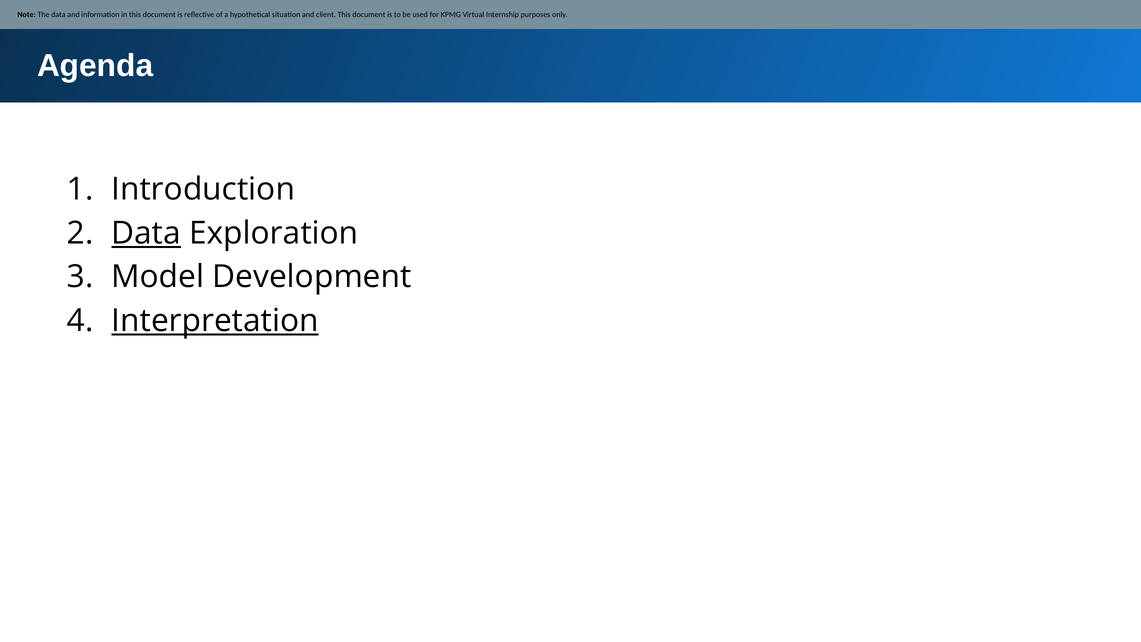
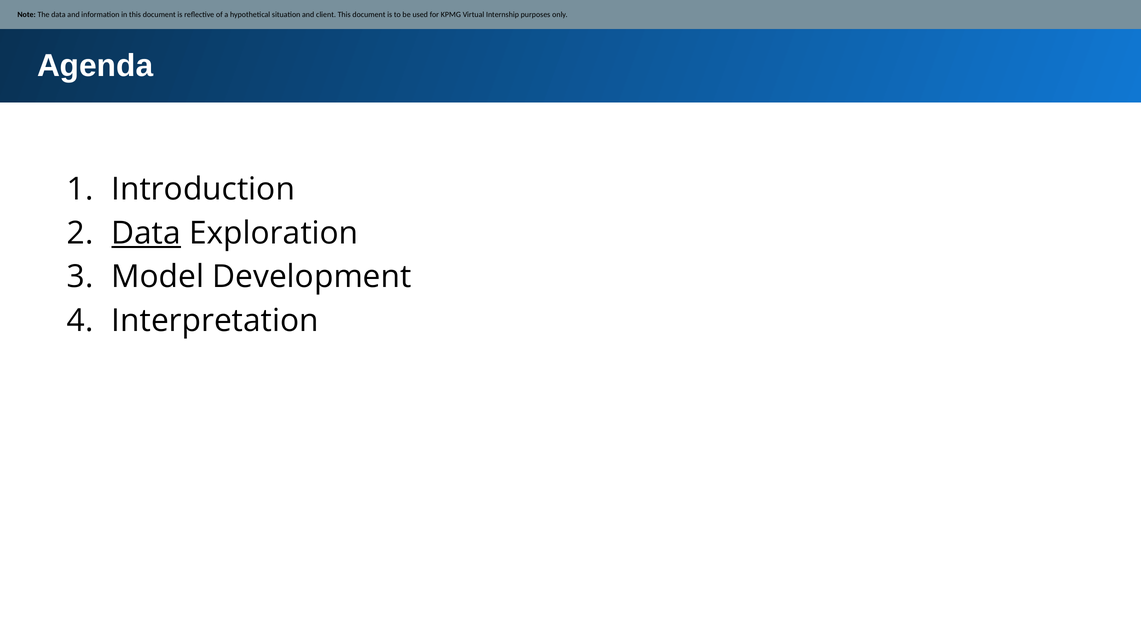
Interpretation underline: present -> none (215, 321)
